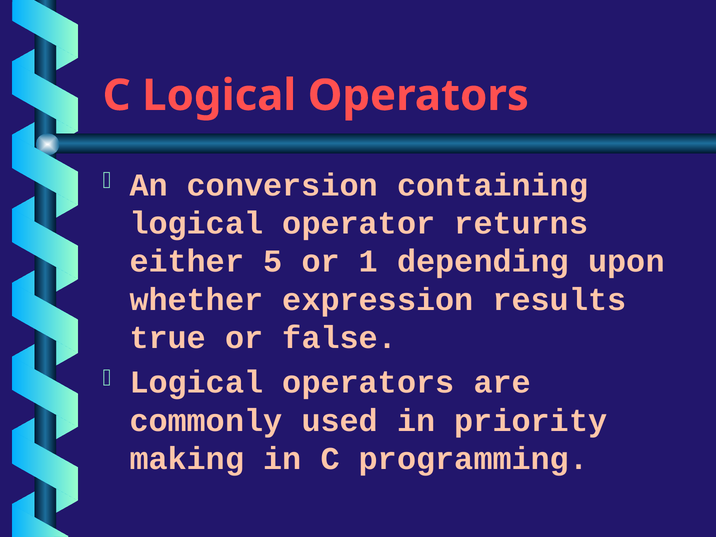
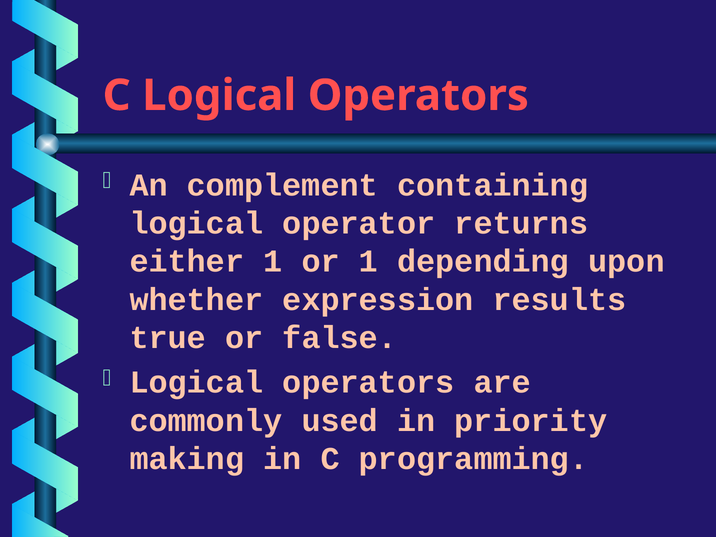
conversion: conversion -> complement (282, 185)
either 5: 5 -> 1 (273, 261)
